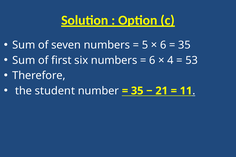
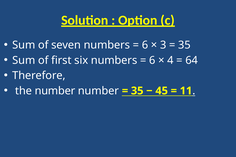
5: 5 -> 6 (145, 45)
6: 6 -> 3 (163, 45)
53: 53 -> 64 (192, 60)
the student: student -> number (55, 91)
21: 21 -> 45 (162, 91)
